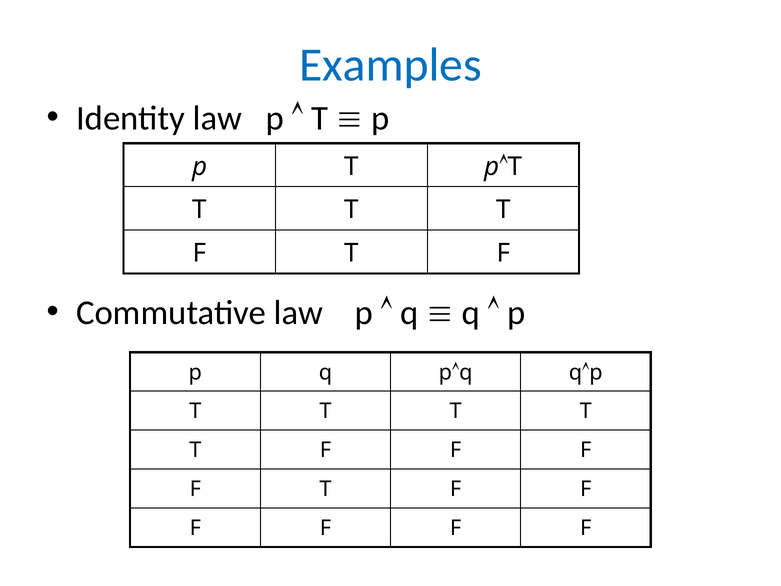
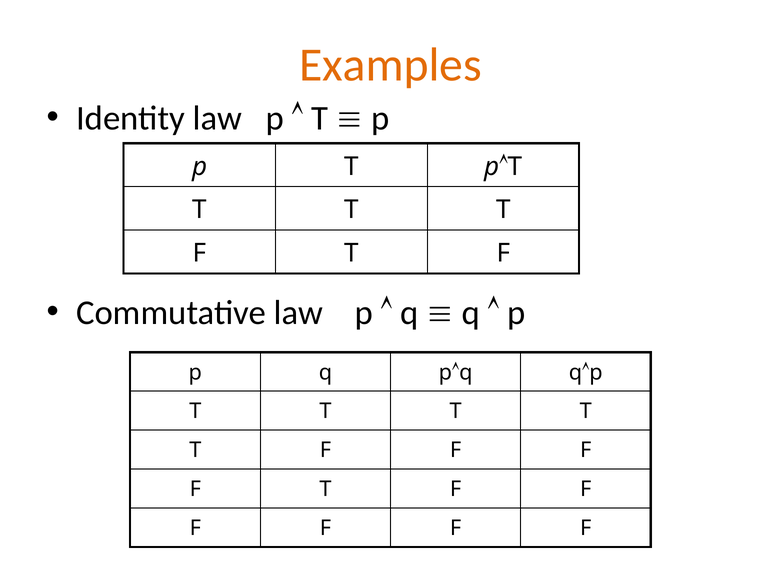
Examples colour: blue -> orange (390, 65)
